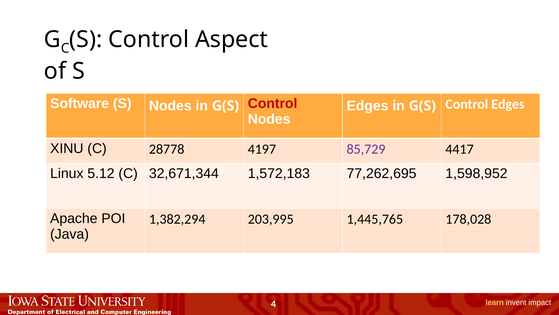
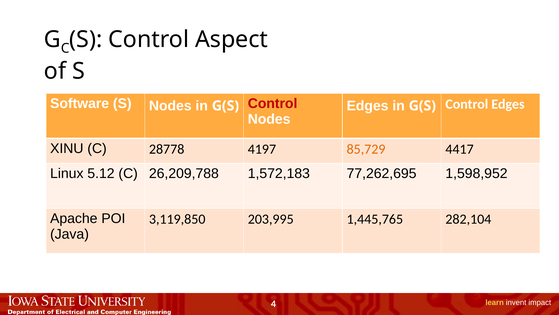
85,729 colour: purple -> orange (366, 149)
32,671,344: 32,671,344 -> 26,209,788 (184, 173)
1,382,294: 1,382,294 -> 3,119,850 (177, 219)
178,028: 178,028 -> 282,104 (468, 219)
